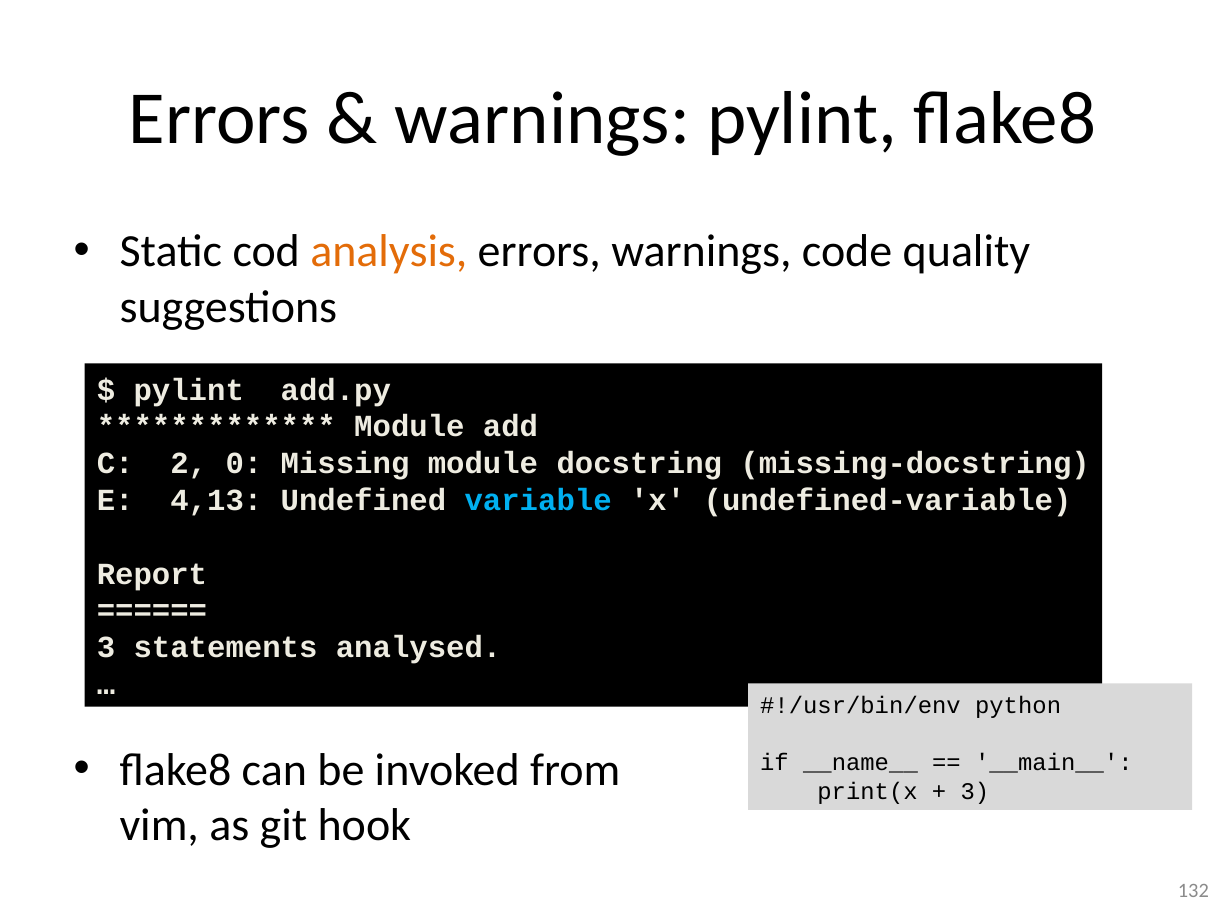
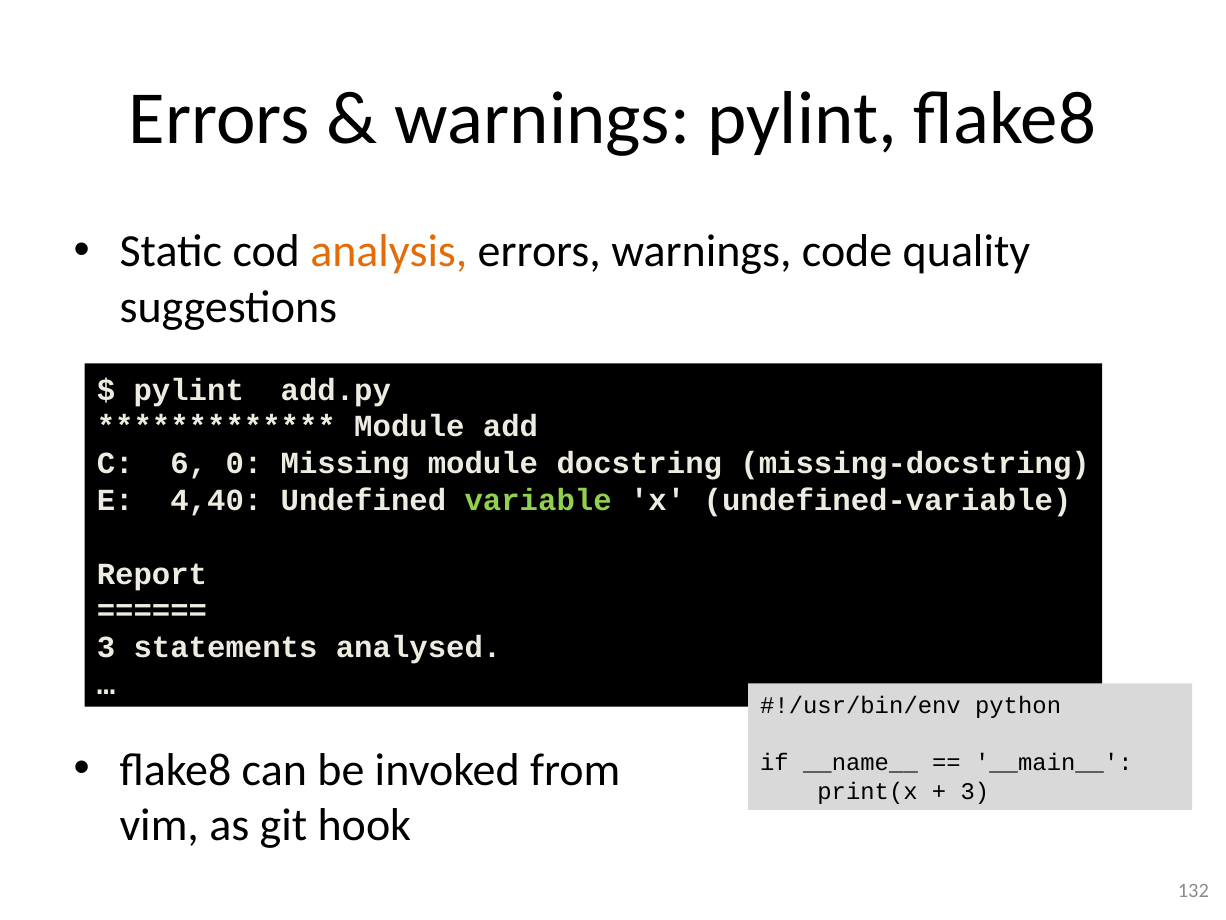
2: 2 -> 6 (189, 463)
4,13: 4,13 -> 4,40 (216, 500)
variable colour: light blue -> light green (538, 500)
